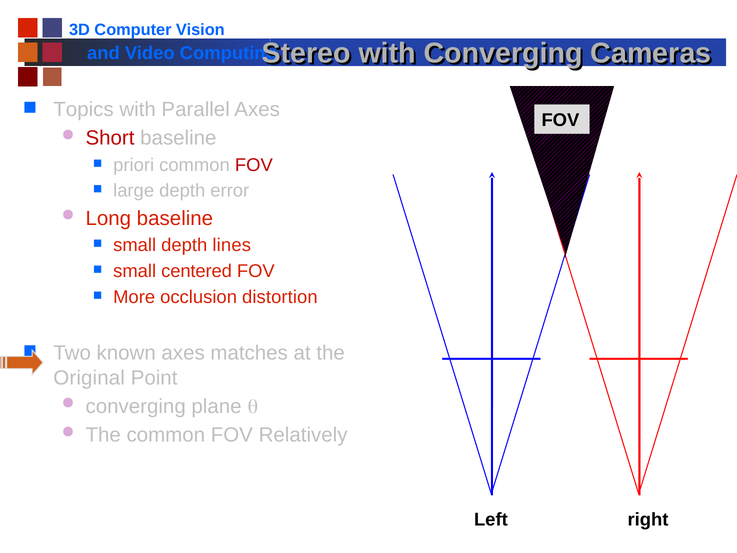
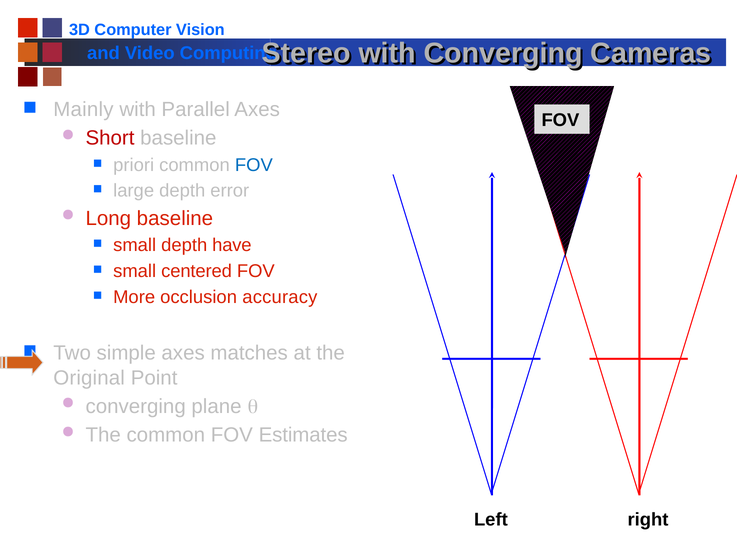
Topics: Topics -> Mainly (83, 109)
FOV colour: red -> blue (254, 165)
lines: lines -> have (232, 245)
distortion: distortion -> accuracy (280, 297)
known: known -> simple (126, 353)
Relatively: Relatively -> Estimates (303, 435)
